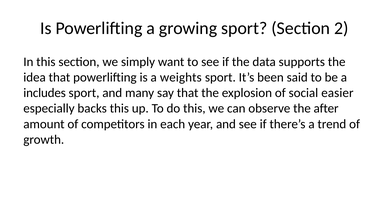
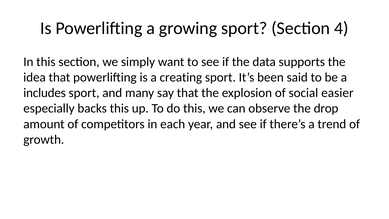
2: 2 -> 4 (341, 28)
weights: weights -> creating (181, 77)
after: after -> drop (326, 108)
